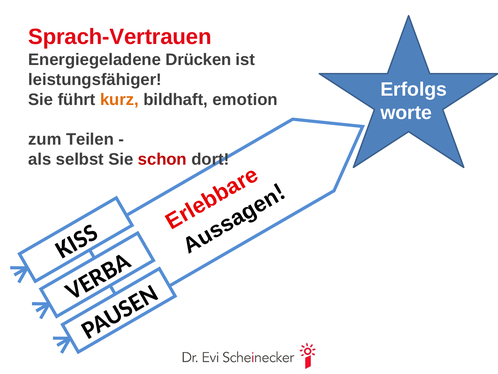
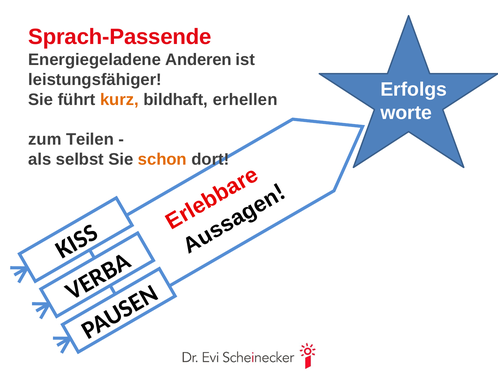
Sprach-Vertrauen: Sprach-Vertrauen -> Sprach-Passende (120, 37)
Drücken: Drücken -> Anderen (198, 60)
emotion: emotion -> erhellen (245, 99)
schon colour: red -> orange (162, 159)
